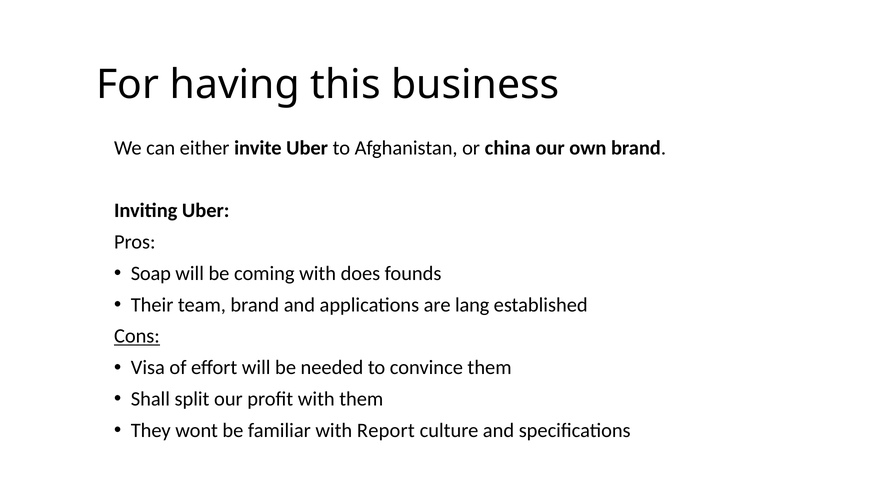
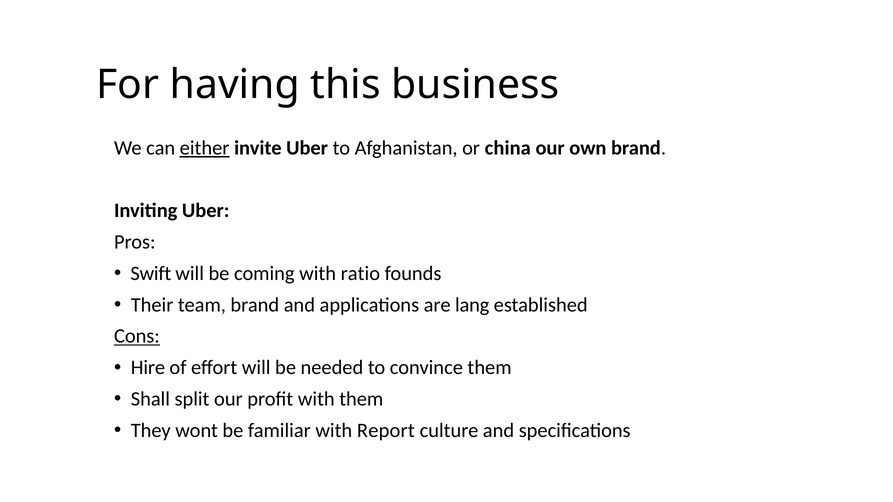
either underline: none -> present (205, 148)
Soap: Soap -> Swift (151, 274)
does: does -> ratio (360, 274)
Visa: Visa -> Hire (148, 368)
